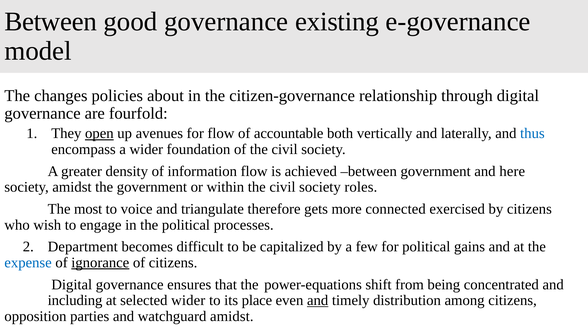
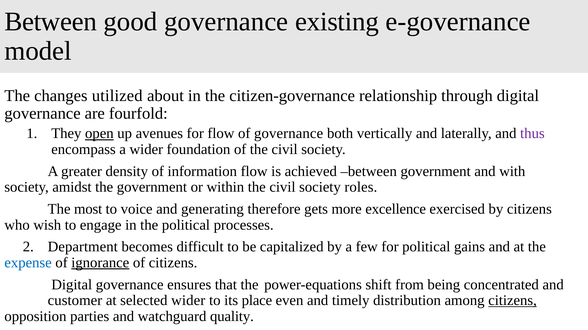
policies: policies -> utilized (117, 96)
of accountable: accountable -> governance (289, 134)
thus colour: blue -> purple (532, 134)
here: here -> with (512, 172)
triangulate: triangulate -> generating (212, 209)
connected: connected -> excellence (396, 209)
including: including -> customer (75, 301)
and underline: present -> none (318, 301)
citizens underline: none -> present (513, 301)
watchguard amidst: amidst -> quality (232, 317)
